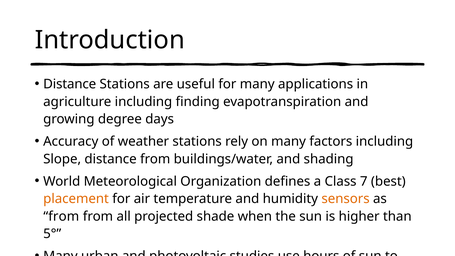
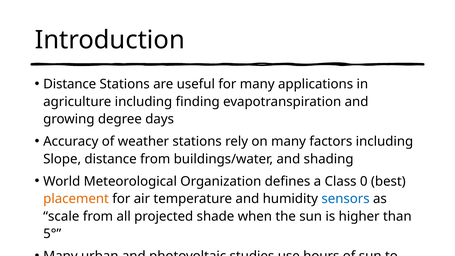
7: 7 -> 0 (364, 181)
sensors colour: orange -> blue (346, 199)
from: from -> scale (61, 216)
